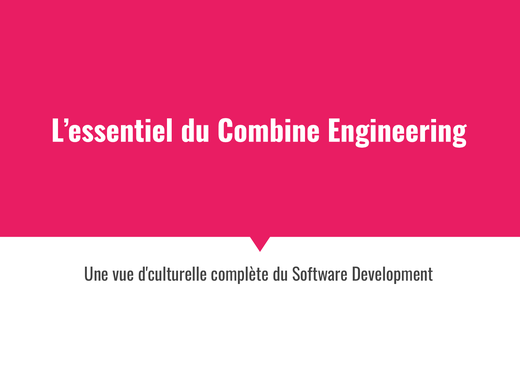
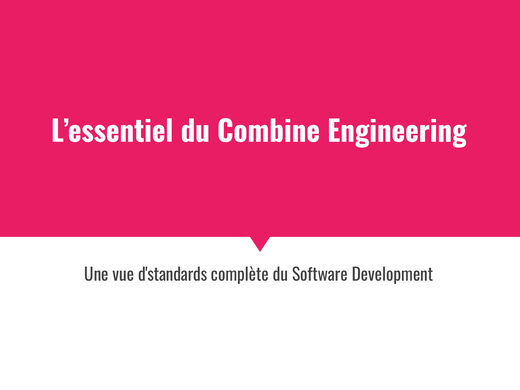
d'culturelle: d'culturelle -> d'standards (173, 275)
